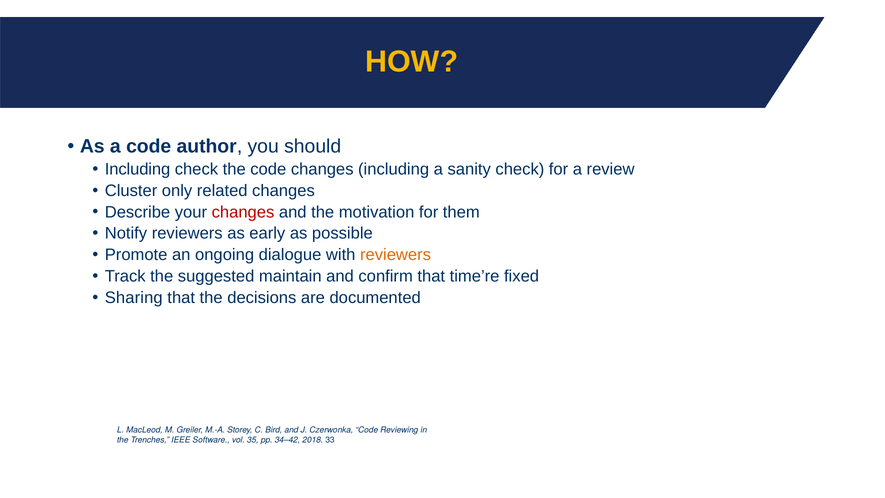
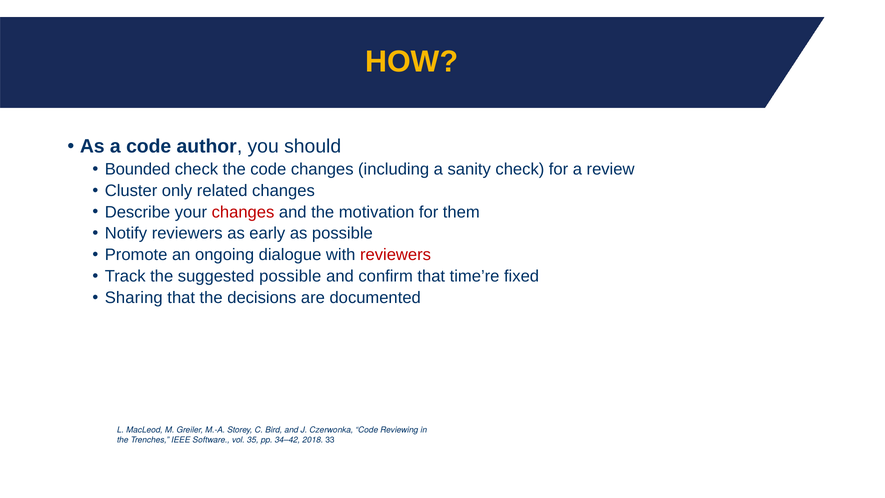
Including: Including -> Bounded (138, 169)
reviewers colour: orange -> red (396, 255)
suggested maintain: maintain -> possible (290, 276)
